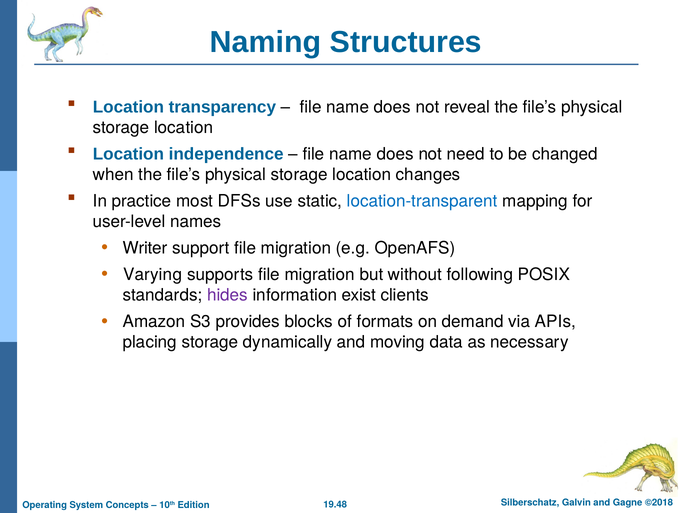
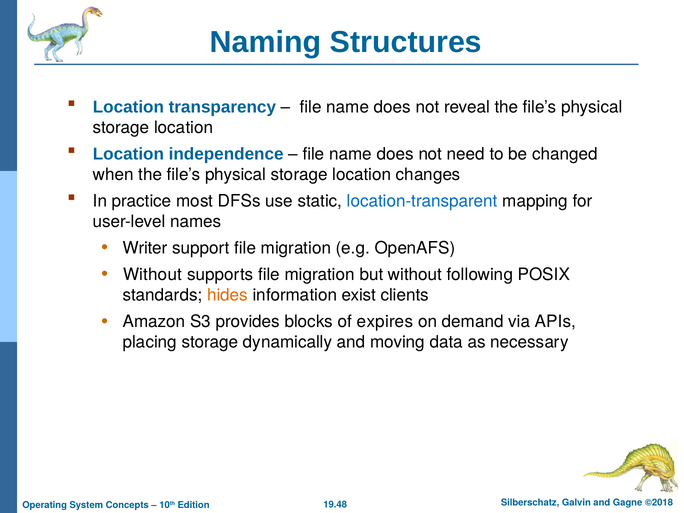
Varying: Varying -> Without (153, 275)
hides colour: purple -> orange (228, 295)
formats: formats -> expires (385, 322)
